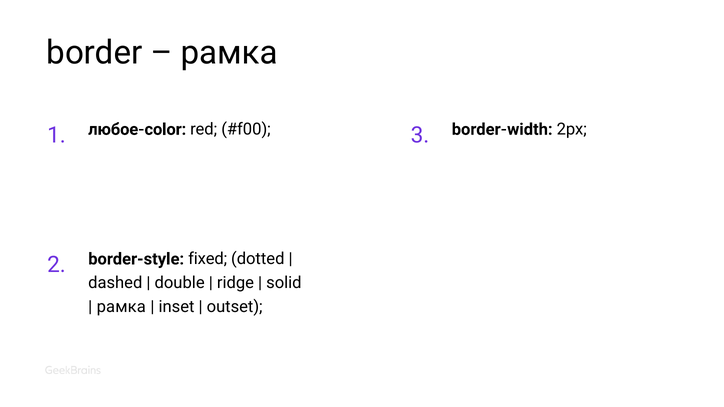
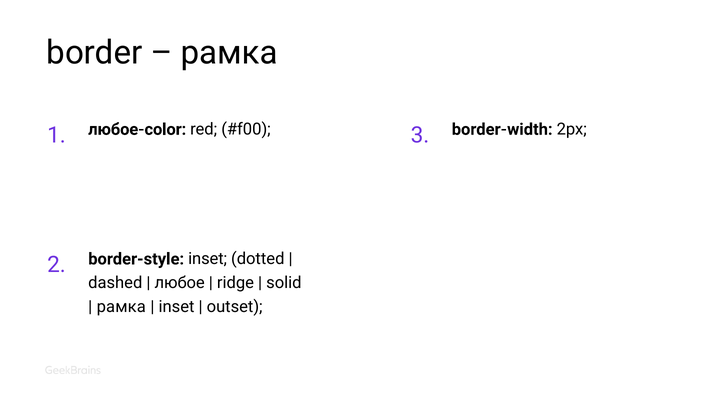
border-style fixed: fixed -> inset (208, 259)
double: double -> любое (180, 283)
